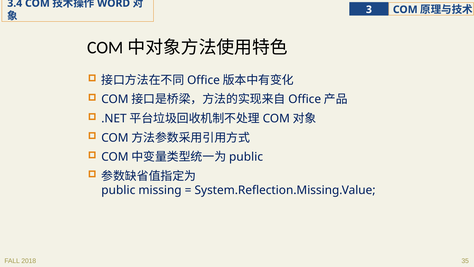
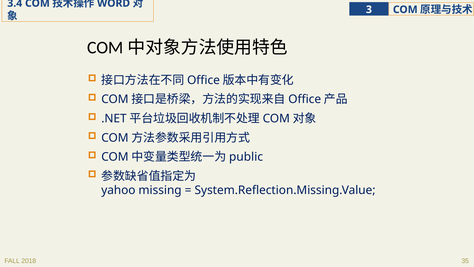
public: public -> yahoo (118, 190)
